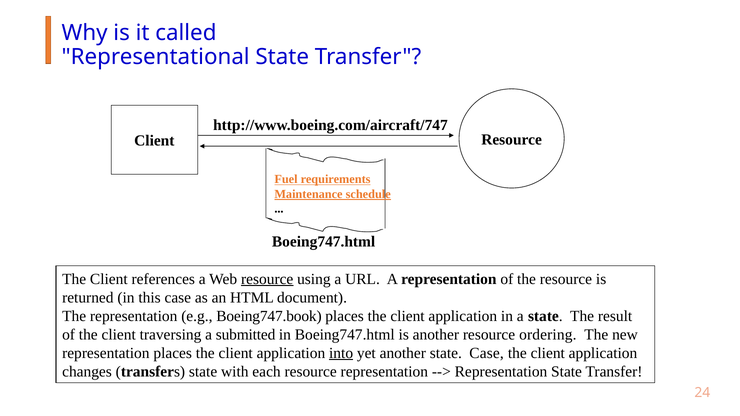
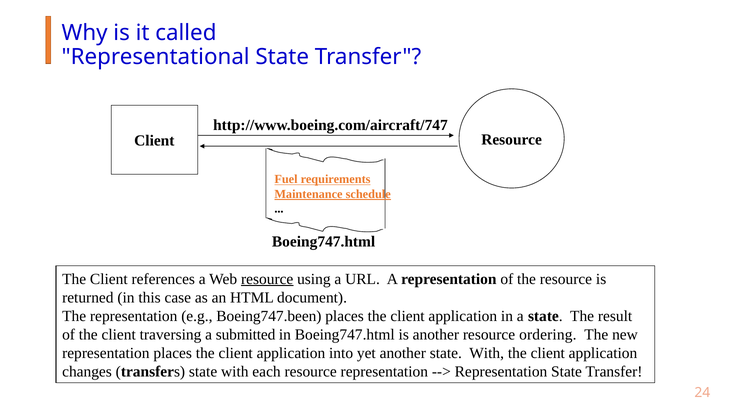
Boeing747.book: Boeing747.book -> Boeing747.been (269, 316)
into underline: present -> none (341, 353)
another state Case: Case -> With (487, 353)
